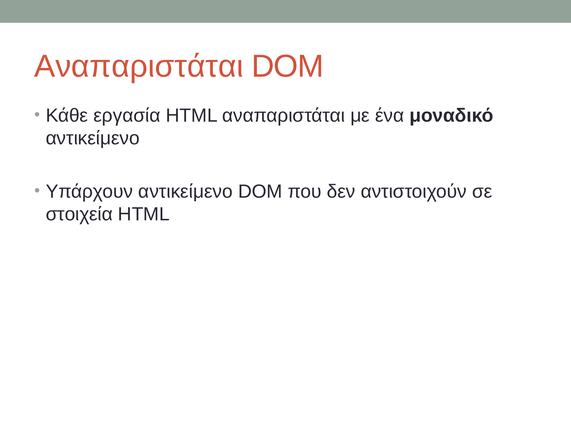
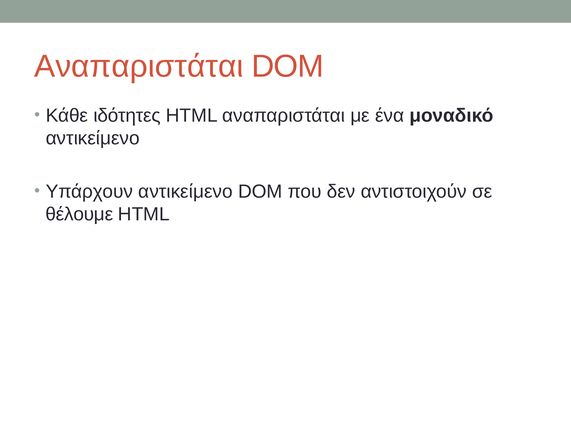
εργασία: εργασία -> ιδότητες (127, 116)
στοιχεία: στοιχεία -> θέλουμε (79, 214)
